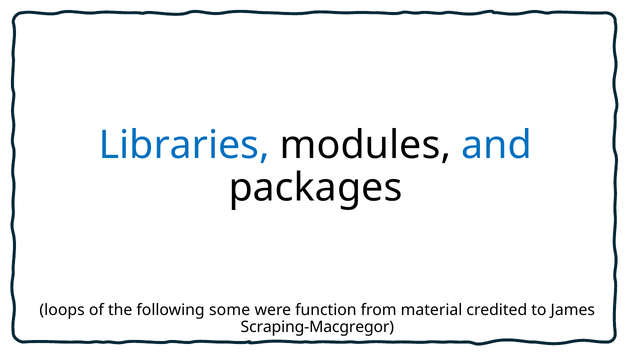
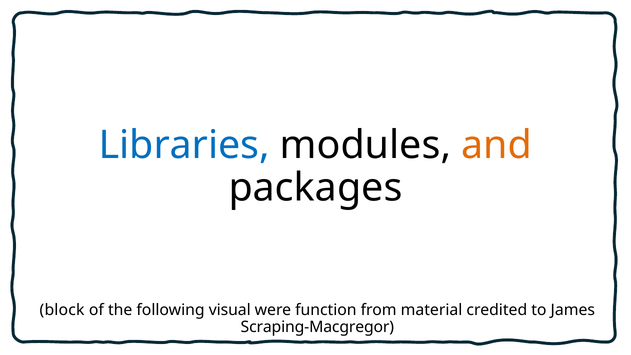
and colour: blue -> orange (497, 145)
loops: loops -> block (62, 310)
some: some -> visual (230, 310)
